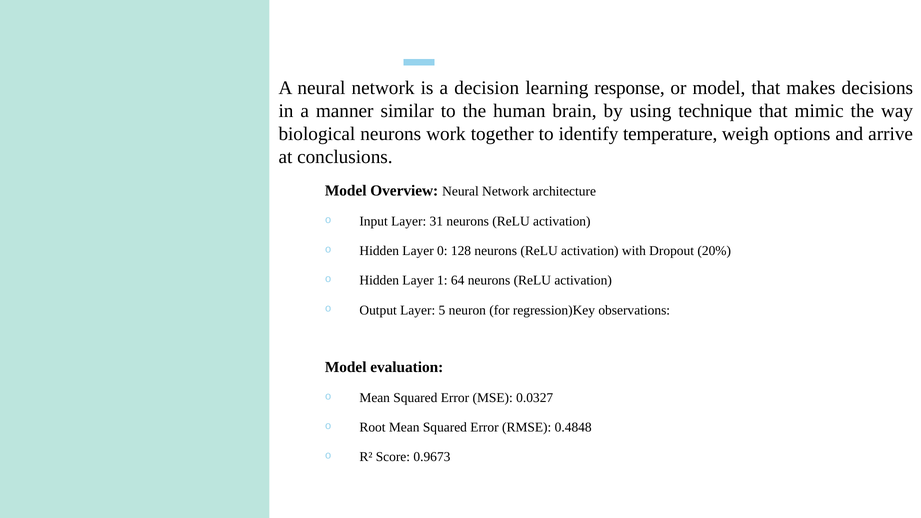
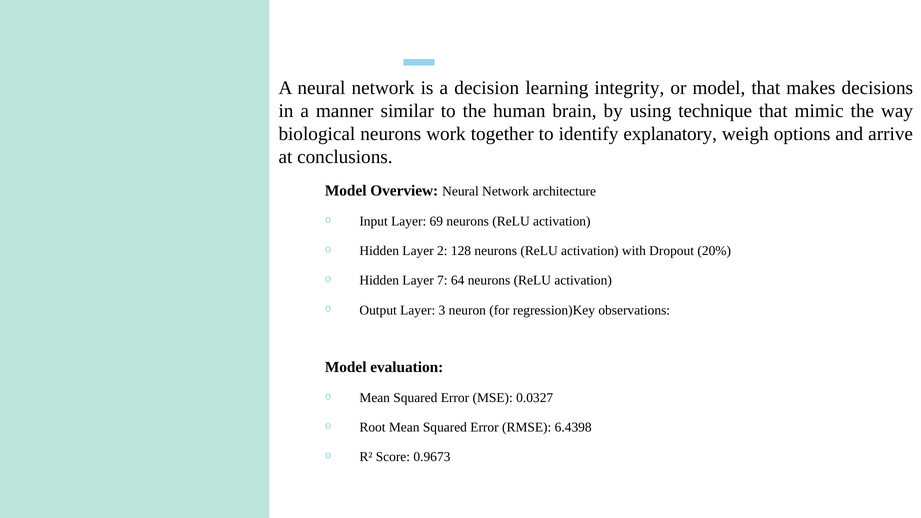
response: response -> integrity (629, 88)
temperature: temperature -> explanatory (670, 134)
31: 31 -> 69 (436, 221)
0: 0 -> 2 (442, 251)
1: 1 -> 7 (442, 281)
5: 5 -> 3 (442, 310)
0.4848: 0.4848 -> 6.4398 (573, 427)
